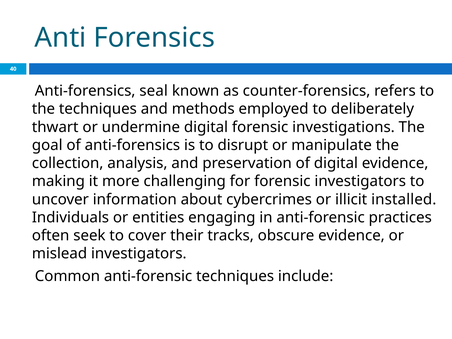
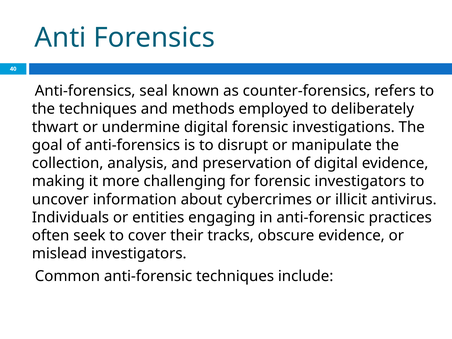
installed: installed -> antivirus (404, 199)
